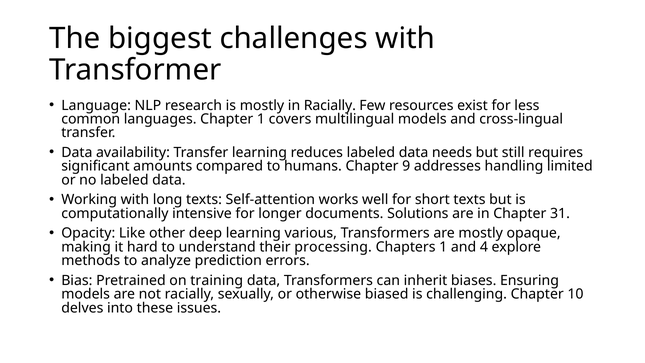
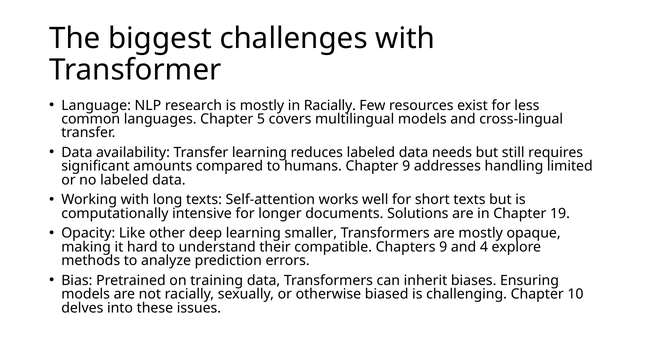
Chapter 1: 1 -> 5 (261, 119)
31: 31 -> 19 (560, 213)
various: various -> smaller (311, 233)
processing: processing -> compatible (333, 247)
Chapters 1: 1 -> 9 (443, 247)
